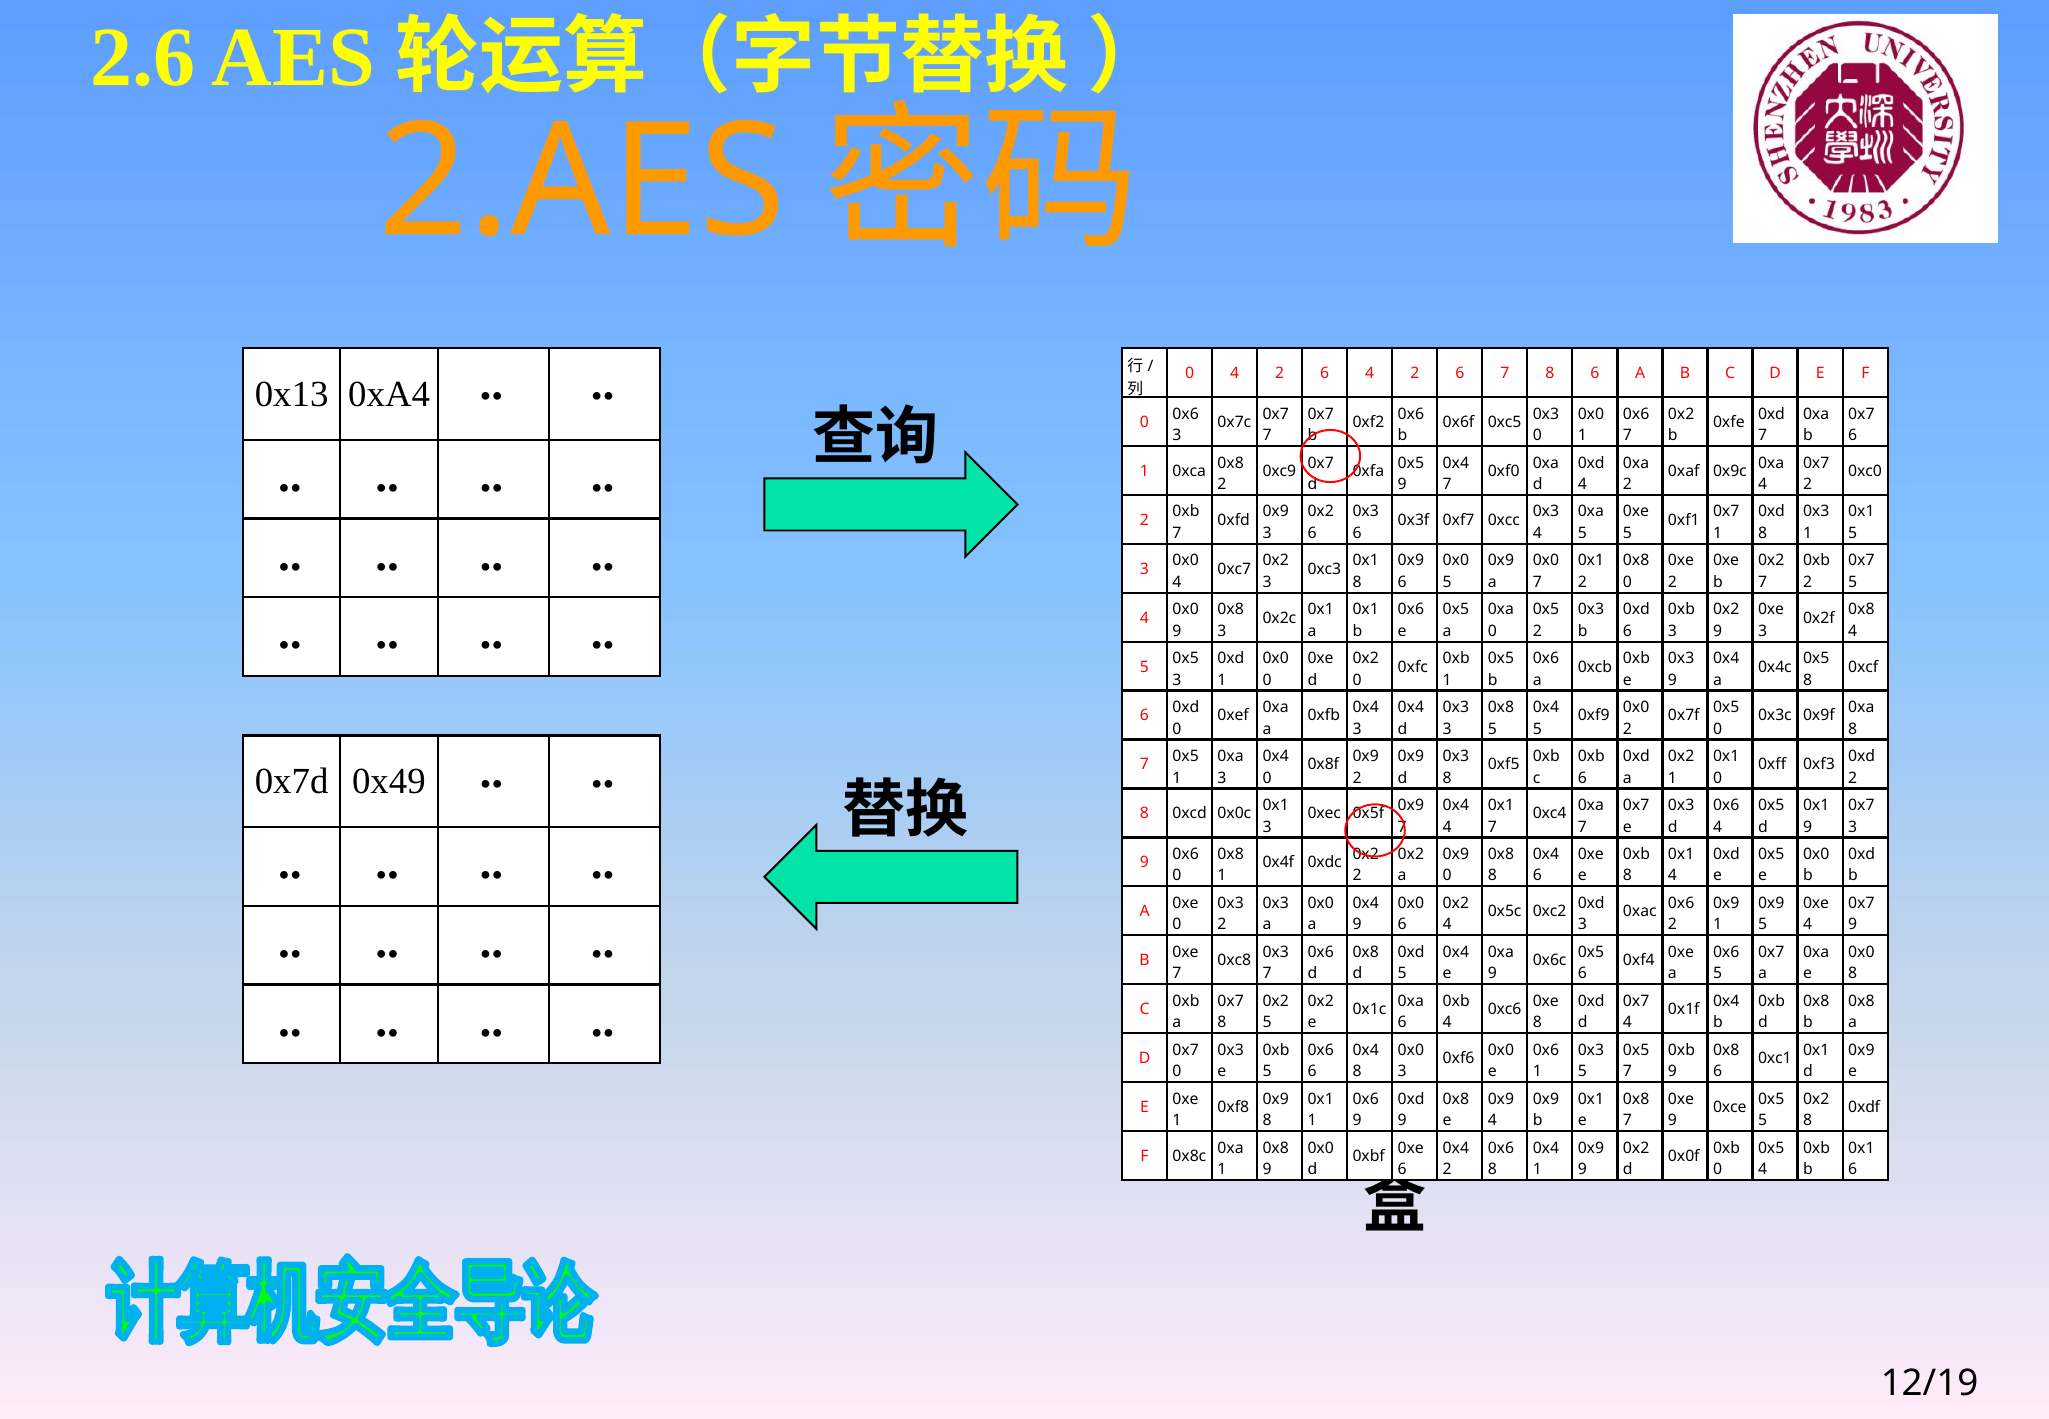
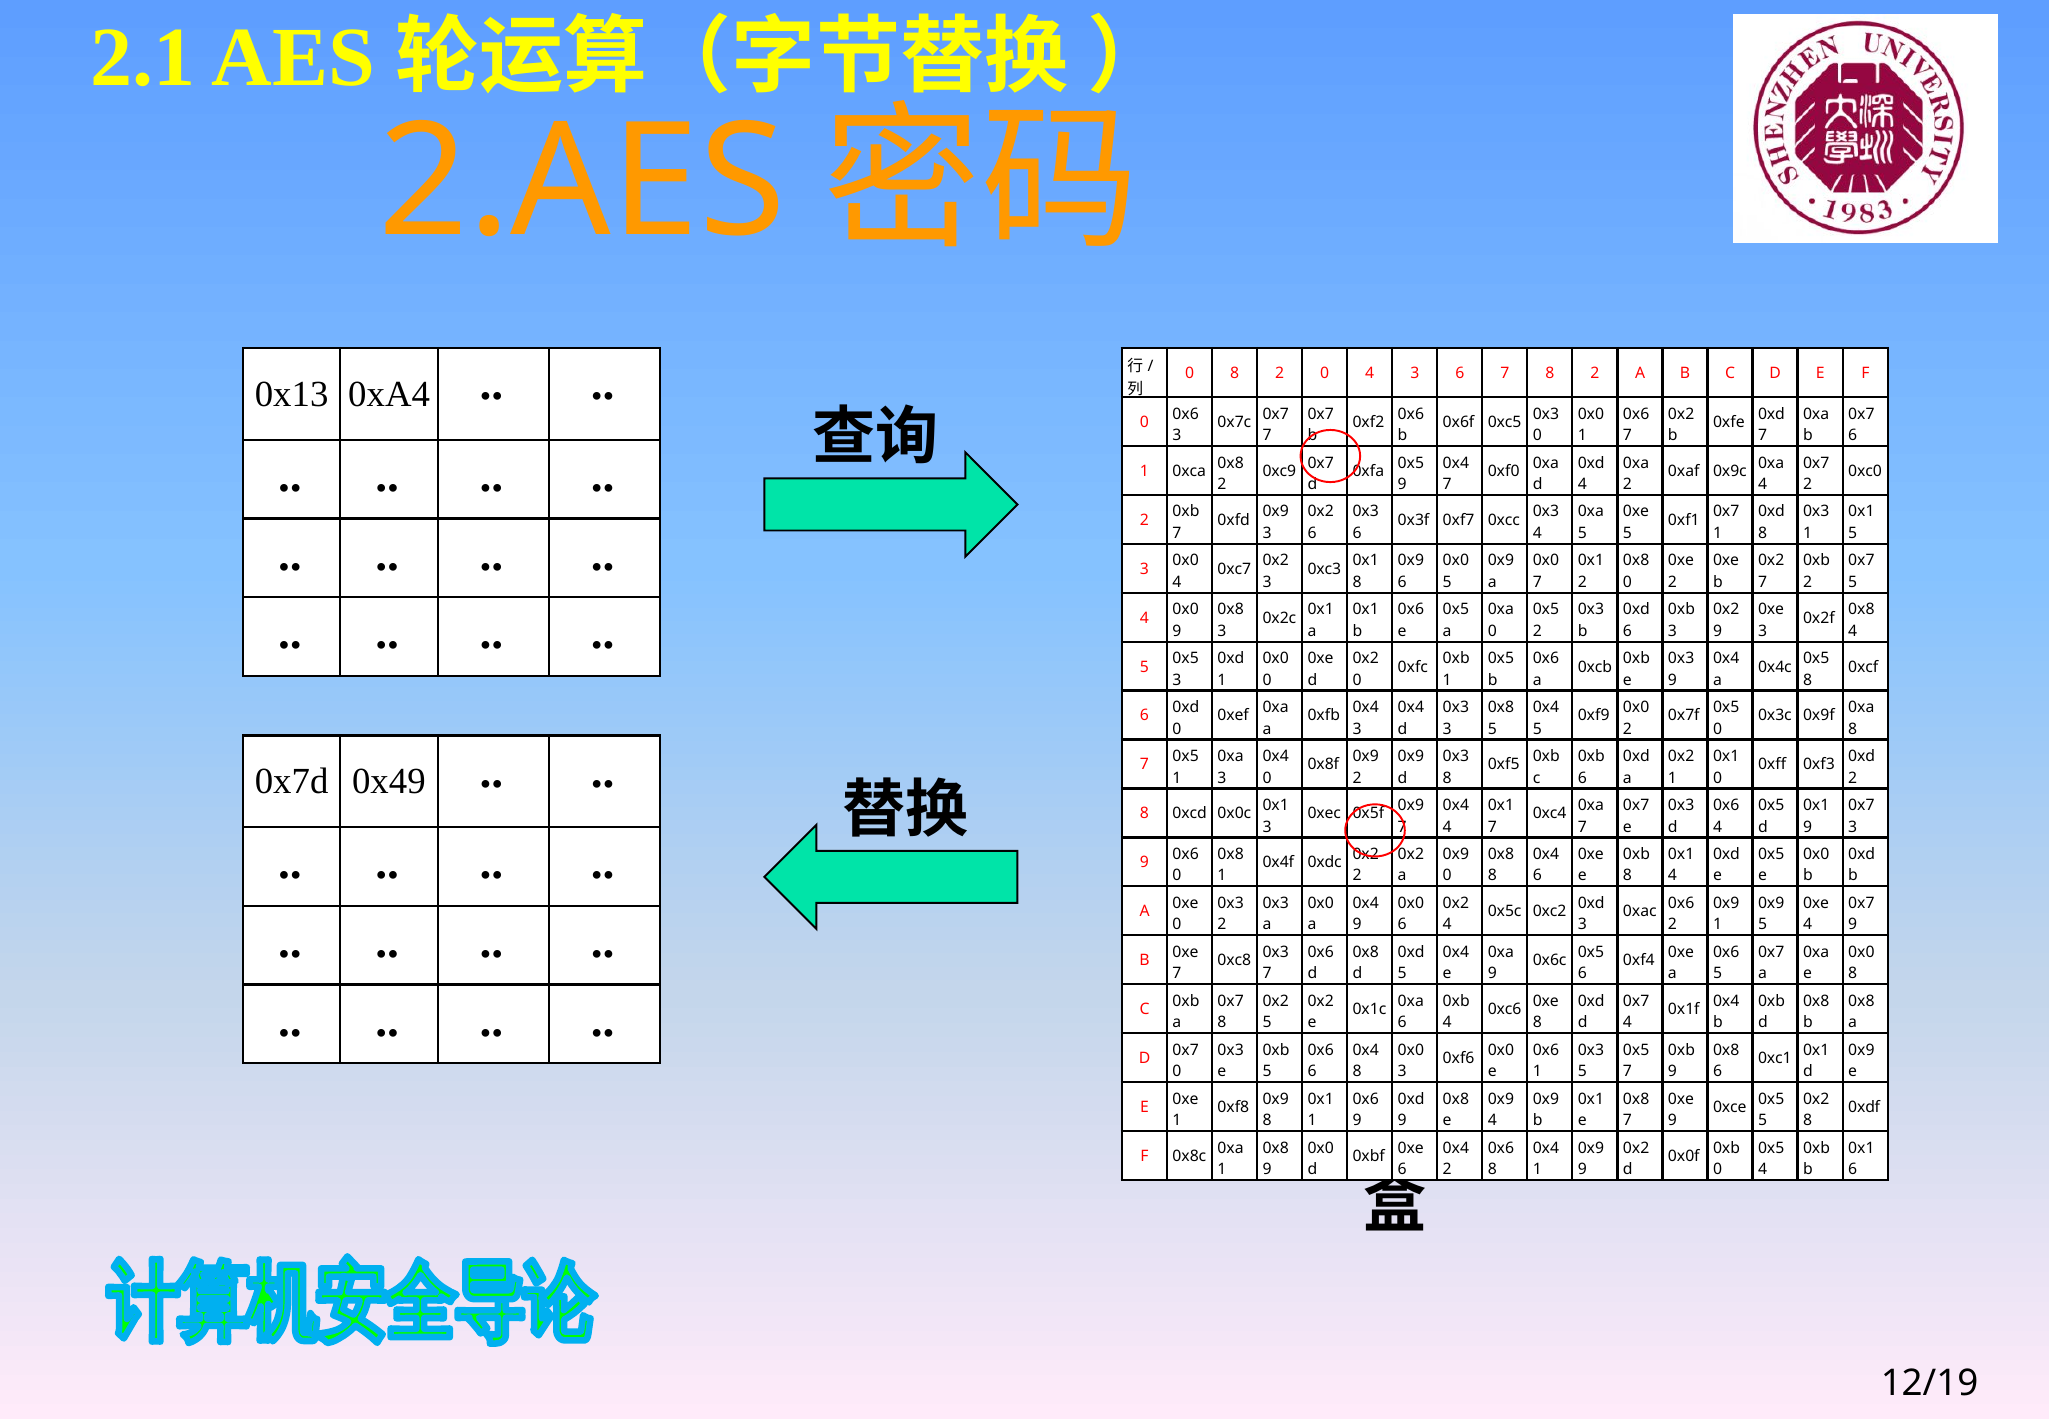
2.6: 2.6 -> 2.1 (143, 58)
0 4: 4 -> 8 (1235, 373)
6: 6 -> 0 (1325, 373)
2: 2 -> 3 (1415, 373)
7 8 6: 6 -> 2 (1595, 373)
